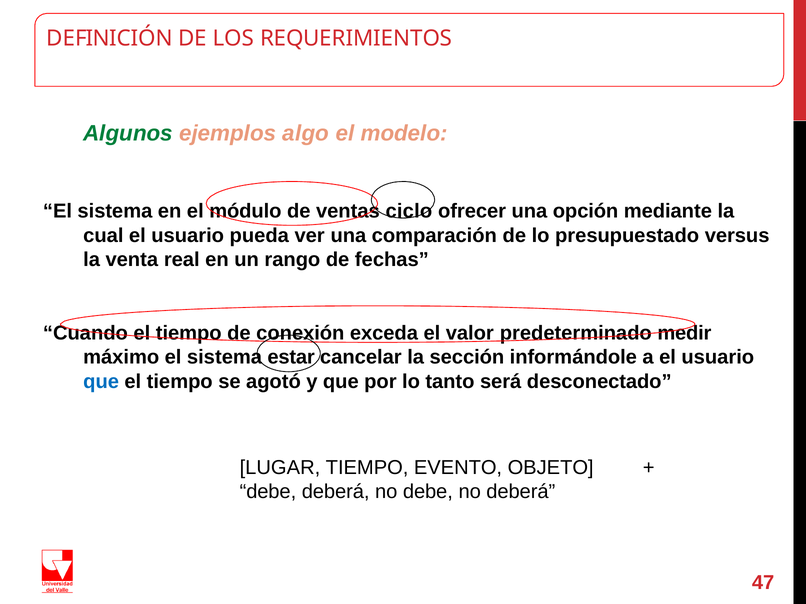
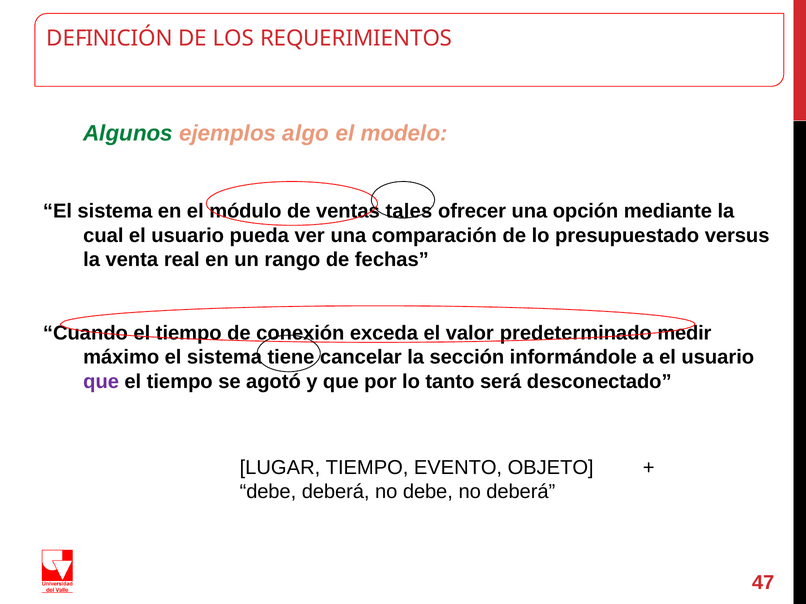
ciclo: ciclo -> tales (409, 212)
estar: estar -> tiene (291, 358)
que colour: blue -> purple (101, 382)
